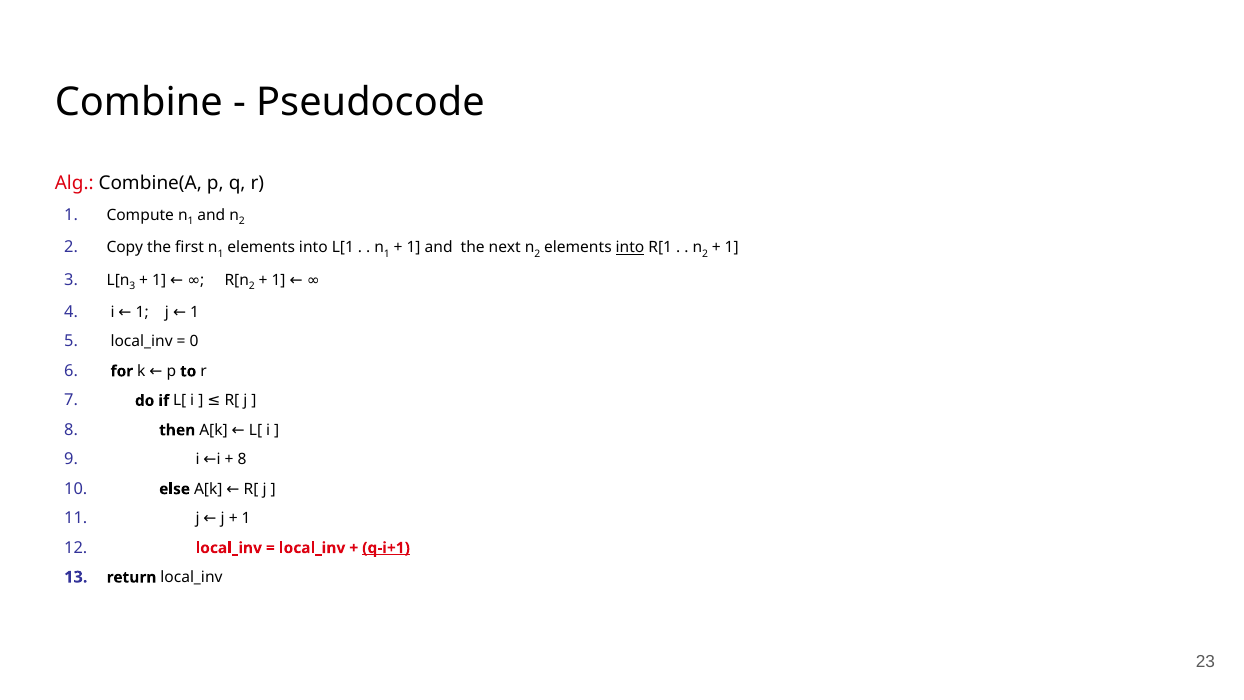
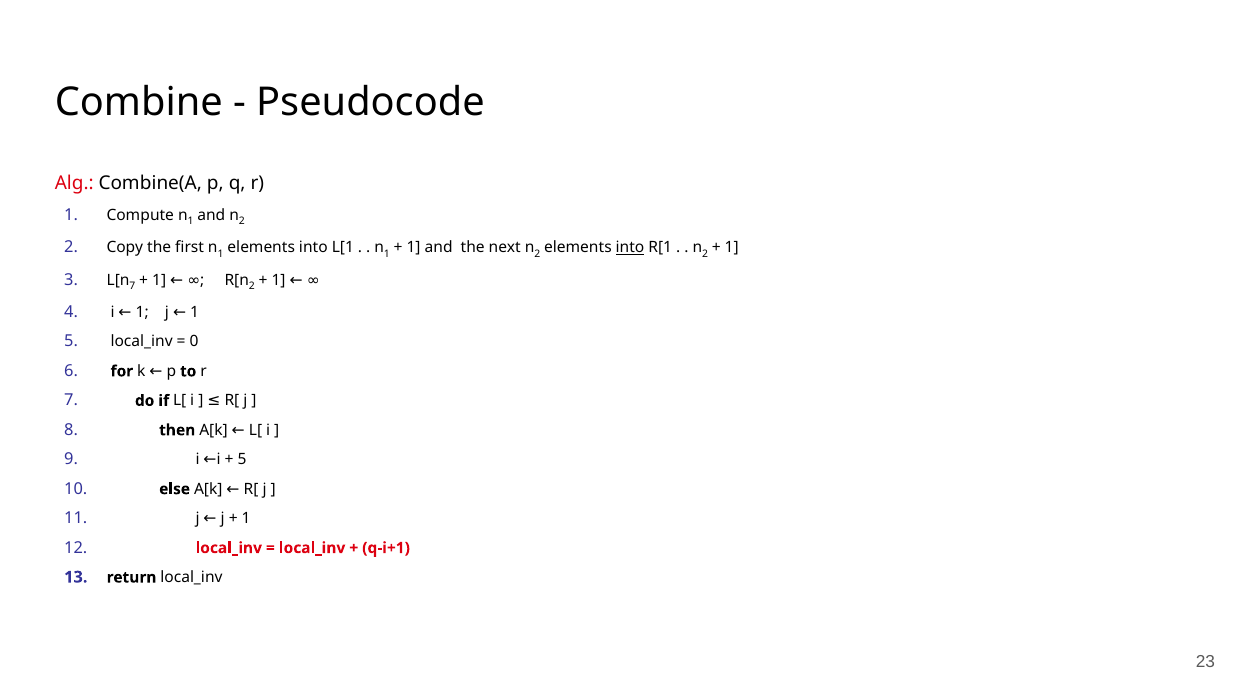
3: 3 -> 7 (132, 286)
8: 8 -> 5 (242, 459)
q-i+1 underline: present -> none (386, 548)
